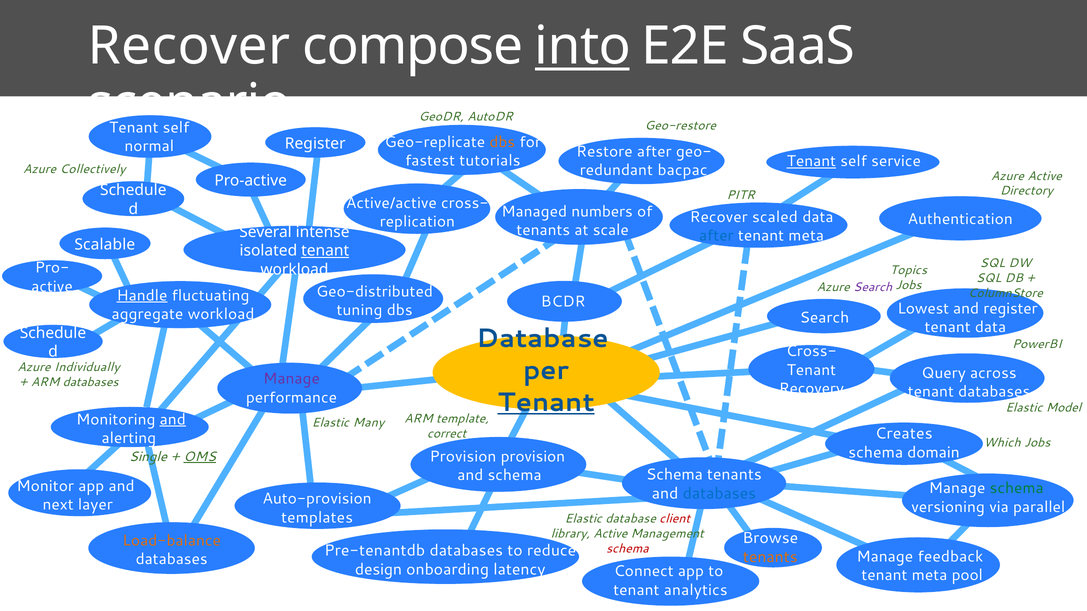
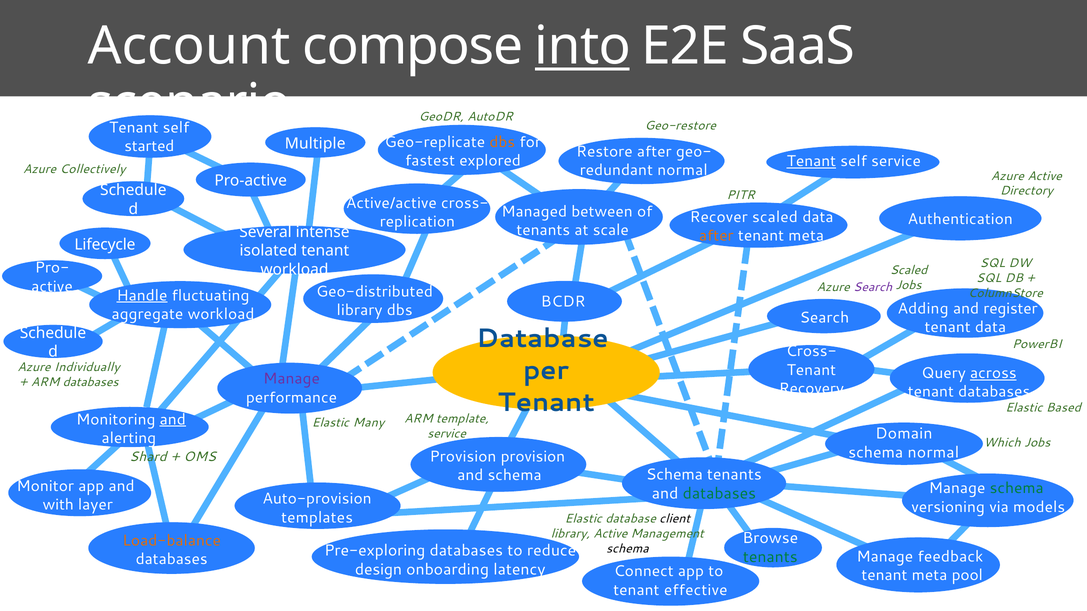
Recover: Recover -> Account (189, 46)
Register: Register -> Multiple (315, 144)
normal: normal -> started (149, 146)
tutorials: tutorials -> explored (490, 161)
bacpac: bacpac -> normal (683, 170)
numbers: numbers -> between (602, 212)
after colour: blue -> orange (716, 236)
Scalable: Scalable -> Lifecycle (105, 245)
tenant underline: present -> none (325, 251)
Topics: Topics -> Scaled (909, 270)
Lowest: Lowest -> Adding (923, 309)
tuning: tuning -> library (360, 310)
across underline: none -> present (993, 373)
Tenant underline: present -> none (546, 402)
Model: Model -> Based (1063, 408)
Creates: Creates -> Domain (904, 434)
correct: correct -> service (447, 434)
schema domain: domain -> normal (933, 453)
Single: Single -> Shard (148, 457)
OMS underline: present -> none (200, 457)
databases colour: blue -> green (719, 494)
next: next -> with (58, 505)
parallel: parallel -> models (1039, 507)
client colour: red -> black (675, 519)
schema colour: red -> black (627, 549)
Pre-tenantdb: Pre-tenantdb -> Pre-exploring (375, 551)
tenants colour: orange -> green (770, 557)
analytics: analytics -> effective (696, 590)
